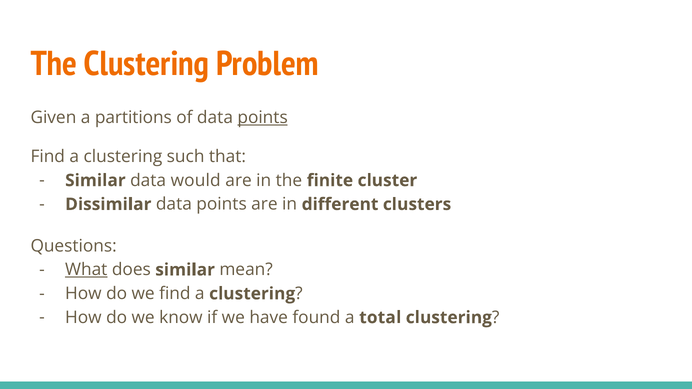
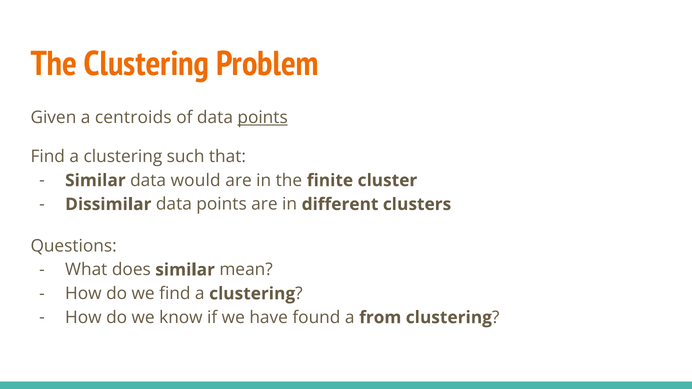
partitions: partitions -> centroids (133, 117)
What underline: present -> none (86, 270)
total: total -> from (380, 318)
